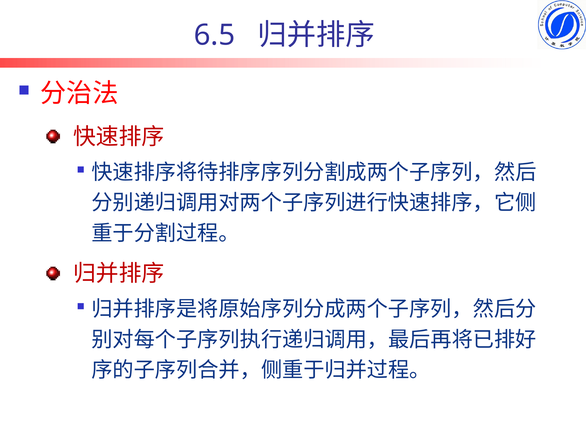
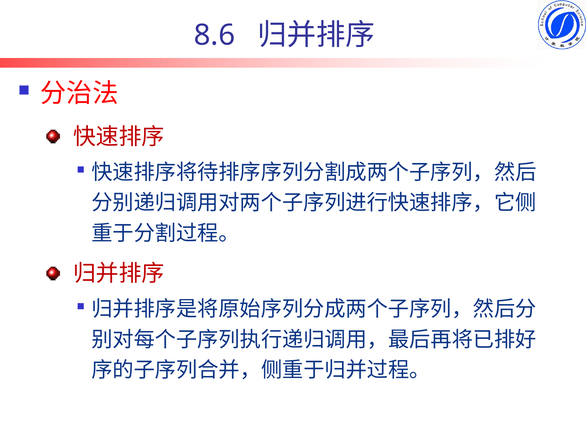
6.5: 6.5 -> 8.6 (215, 35)
